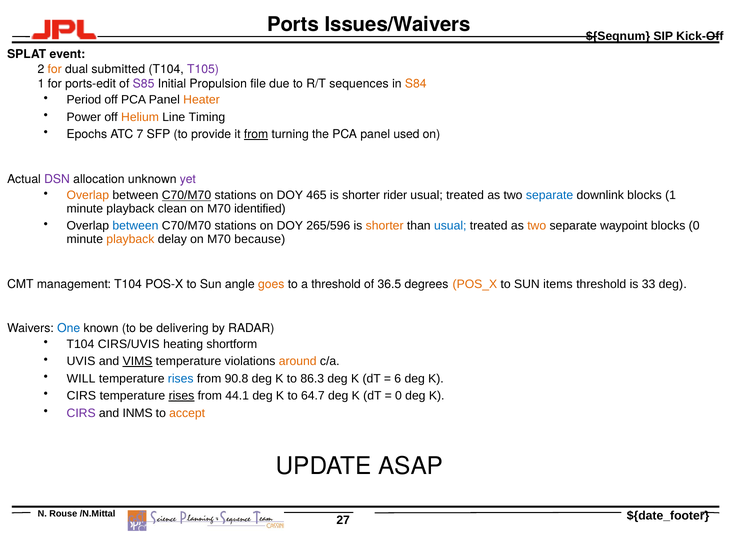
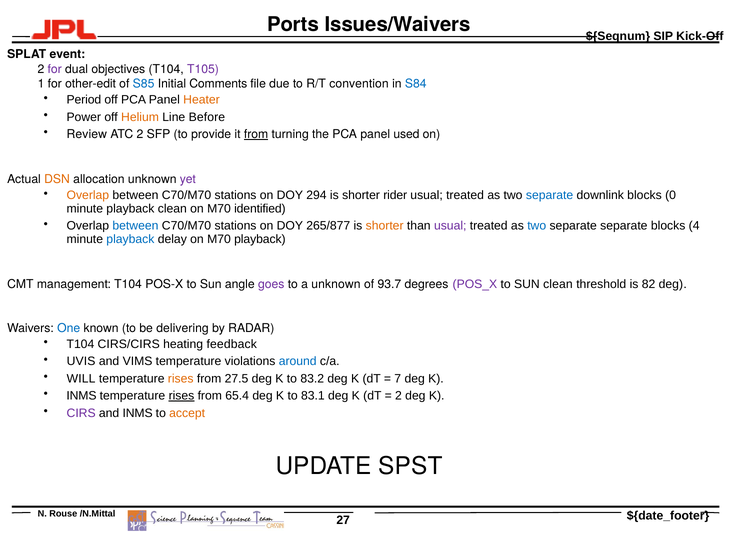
for colour: orange -> purple (55, 69)
submitted: submitted -> objectives (118, 69)
ports-edit: ports-edit -> other-edit (91, 84)
S85 colour: purple -> blue (144, 84)
Propulsion: Propulsion -> Comments (218, 84)
sequences: sequences -> convention (359, 84)
S84 colour: orange -> blue (416, 84)
Timing: Timing -> Before (207, 117)
Epochs: Epochs -> Review (87, 134)
ATC 7: 7 -> 2 (140, 134)
DSN colour: purple -> orange (57, 179)
C70/M70 underline: present -> none (186, 195)
465: 465 -> 294 (316, 195)
blocks 1: 1 -> 0 (671, 195)
265/596: 265/596 -> 265/877 (328, 225)
usual colour: blue -> purple (450, 225)
two colour: orange -> blue (537, 225)
separate waypoint: waypoint -> separate (624, 225)
blocks 0: 0 -> 4 (694, 225)
playback colour: orange -> blue (130, 239)
M70 because: because -> playback (260, 239)
goes colour: orange -> purple (271, 284)
a threshold: threshold -> unknown (336, 284)
36.5: 36.5 -> 93.7 (389, 284)
POS_X colour: orange -> purple (475, 284)
SUN items: items -> clean (558, 284)
33: 33 -> 82 (649, 284)
CIRS/UVIS: CIRS/UVIS -> CIRS/CIRS (129, 344)
shortform: shortform -> feedback (232, 344)
VIMS underline: present -> none (138, 361)
around colour: orange -> blue (298, 361)
rises colour: blue -> orange (181, 378)
90.8: 90.8 -> 27.5 (236, 378)
86.3: 86.3 -> 83.2 (312, 378)
6: 6 -> 7 (398, 378)
CIRS: CIRS -> INMS (81, 395)
44.1: 44.1 -> 65.4 (237, 395)
64.7: 64.7 -> 83.1 (313, 395)
0: 0 -> 2 (398, 395)
ASAP: ASAP -> SPST (410, 466)
